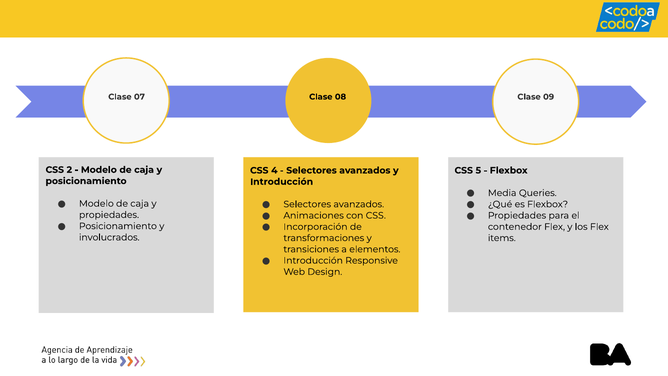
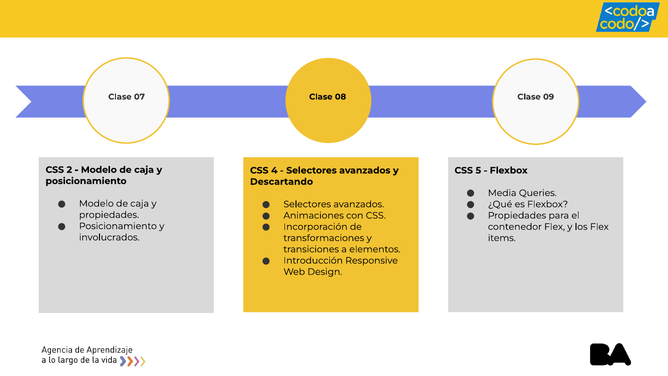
Introducción: Introducción -> Descartando (282, 182)
